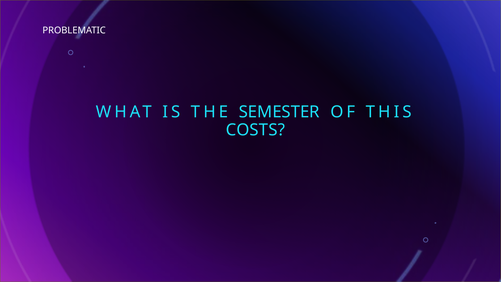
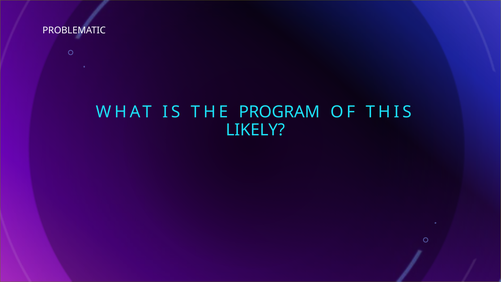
SEMESTER: SEMESTER -> PROGRAM (279, 112)
COSTS: COSTS -> LIKELY (255, 130)
